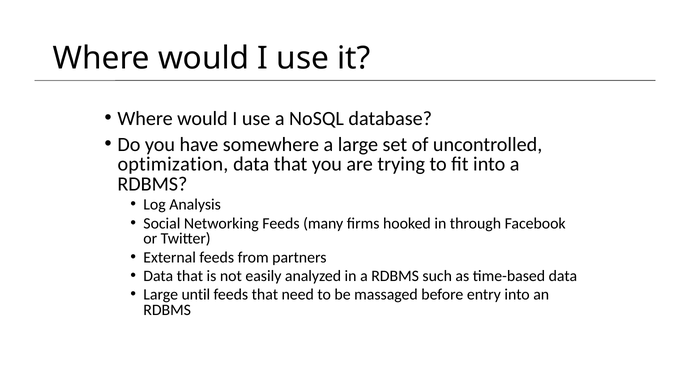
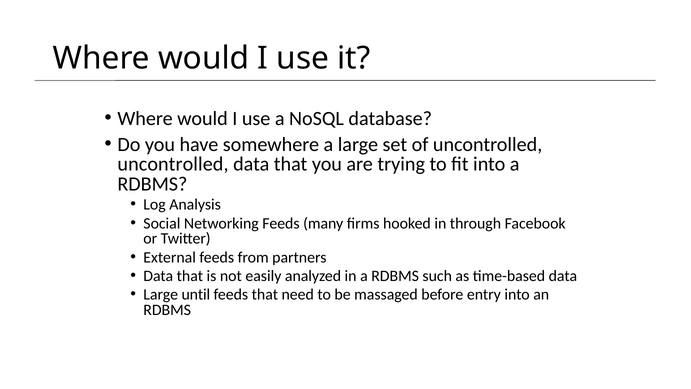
optimization: optimization -> uncontrolled (173, 164)
